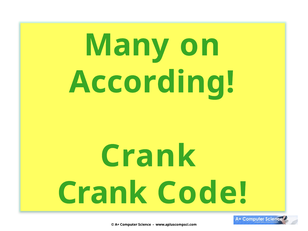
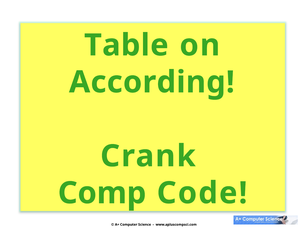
Many: Many -> Table (126, 45)
Crank: Crank -> Comp (102, 193)
